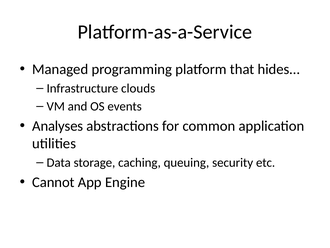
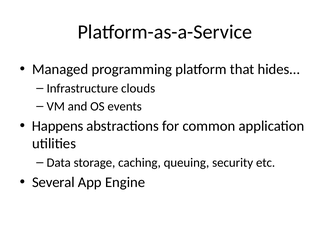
Analyses: Analyses -> Happens (58, 126)
Cannot: Cannot -> Several (53, 182)
